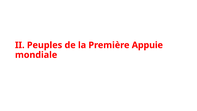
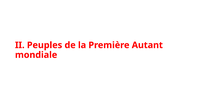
Appuie: Appuie -> Autant (147, 45)
